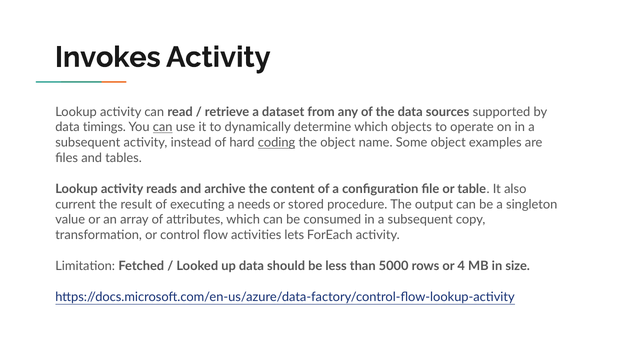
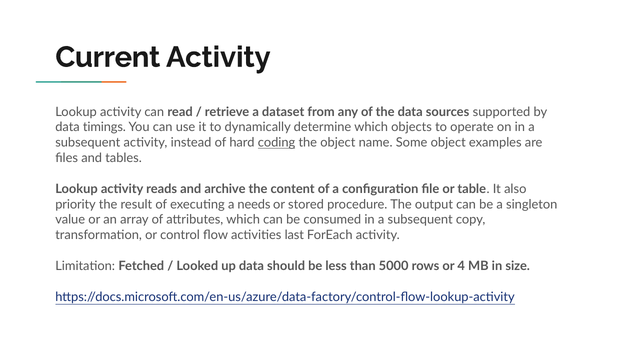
Invokes: Invokes -> Current (108, 57)
can underline: present -> none (163, 127)
current: current -> priority (75, 204)
lets: lets -> last (294, 235)
